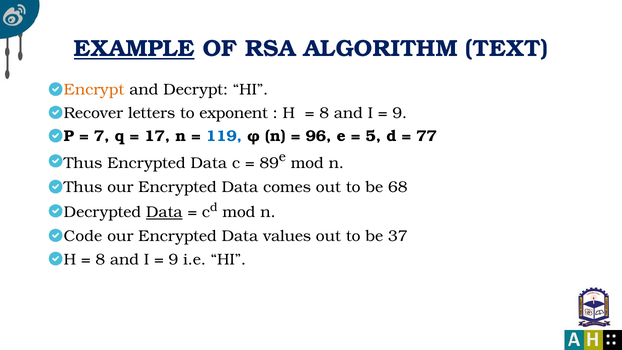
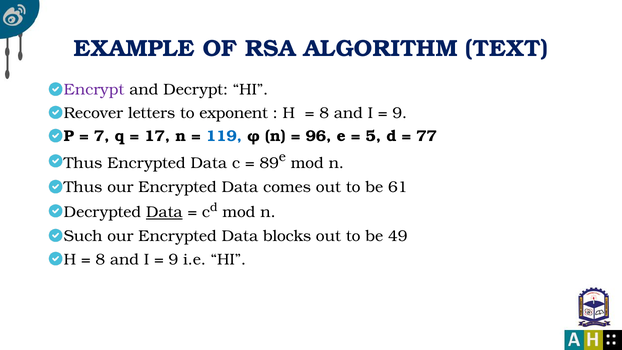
EXAMPLE underline: present -> none (134, 49)
Encrypt colour: orange -> purple (94, 90)
68: 68 -> 61 (398, 187)
Code: Code -> Such (83, 236)
values: values -> blocks (287, 236)
37: 37 -> 49 (398, 236)
